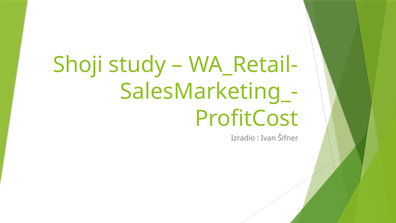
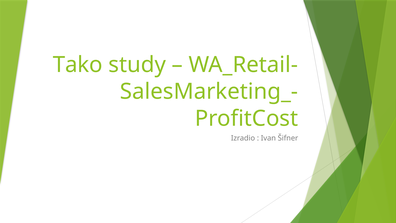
Shoji: Shoji -> Tako (78, 65)
